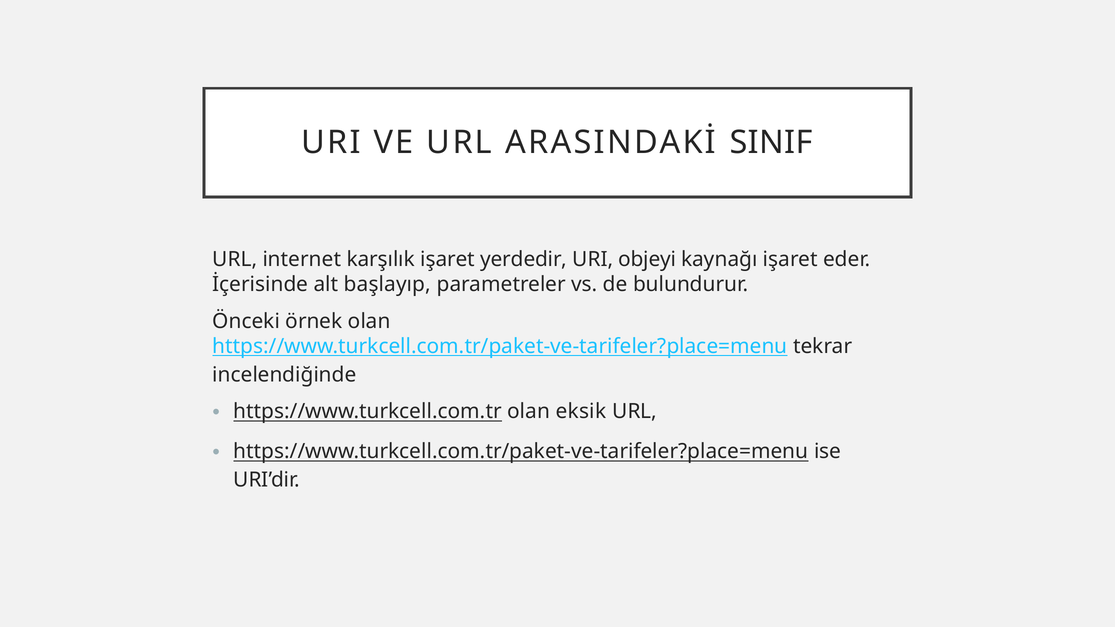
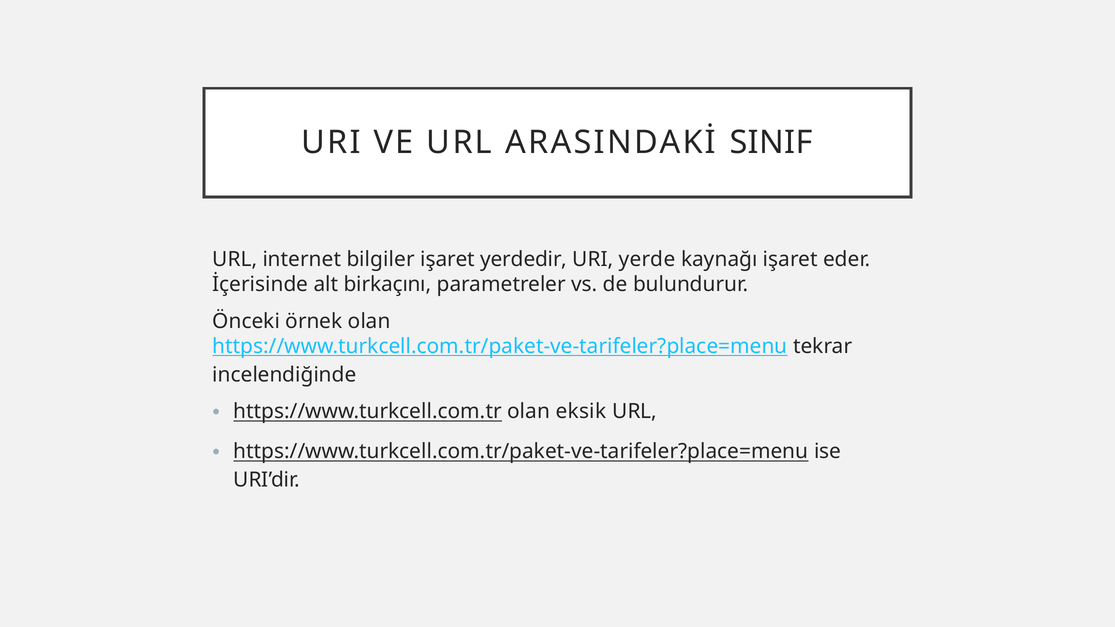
karşılık: karşılık -> bilgiler (381, 259)
objeyi: objeyi -> yerde (647, 259)
başlayıp: başlayıp -> birkaçını (388, 285)
